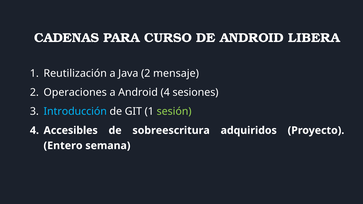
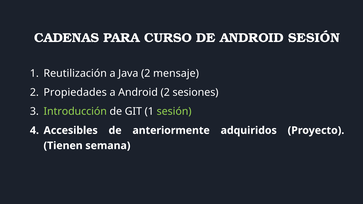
ANDROID LIBERA: LIBERA -> SESIÓN (314, 38)
Operaciones: Operaciones -> Propiedades (75, 92)
Android 4: 4 -> 2 (165, 92)
Introducción colour: light blue -> light green (75, 111)
sobreescritura: sobreescritura -> anteriormente (171, 131)
Entero: Entero -> Tienen (63, 146)
